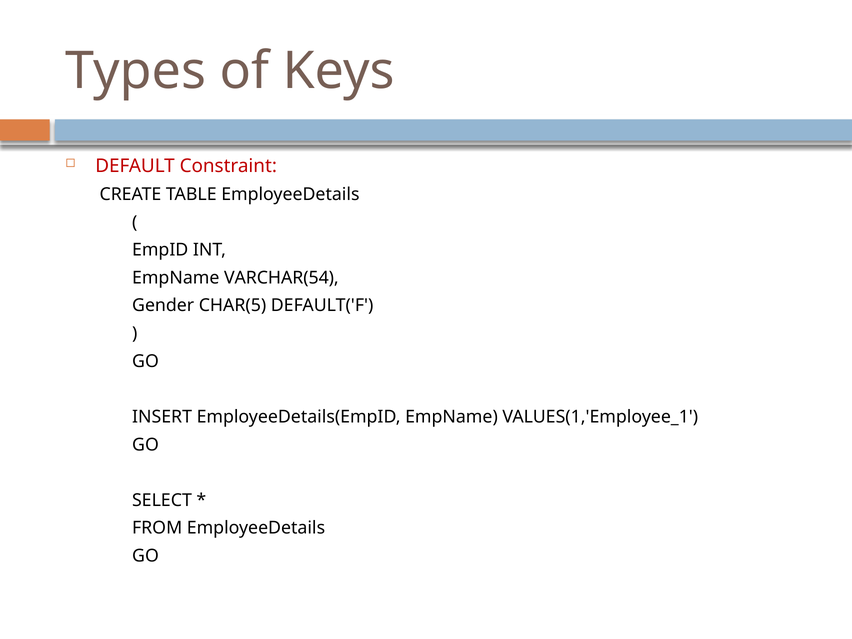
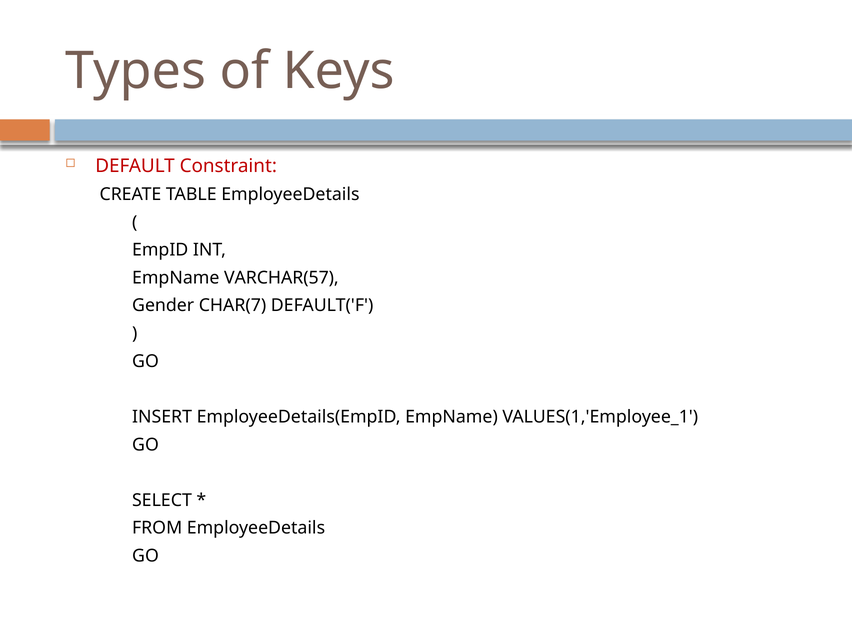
VARCHAR(54: VARCHAR(54 -> VARCHAR(57 (281, 278)
CHAR(5: CHAR(5 -> CHAR(7 (233, 306)
